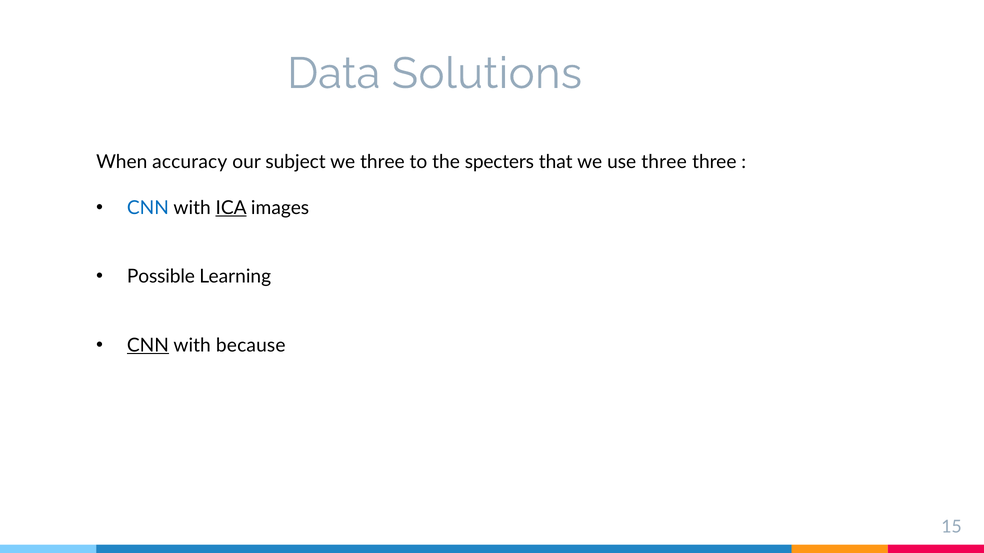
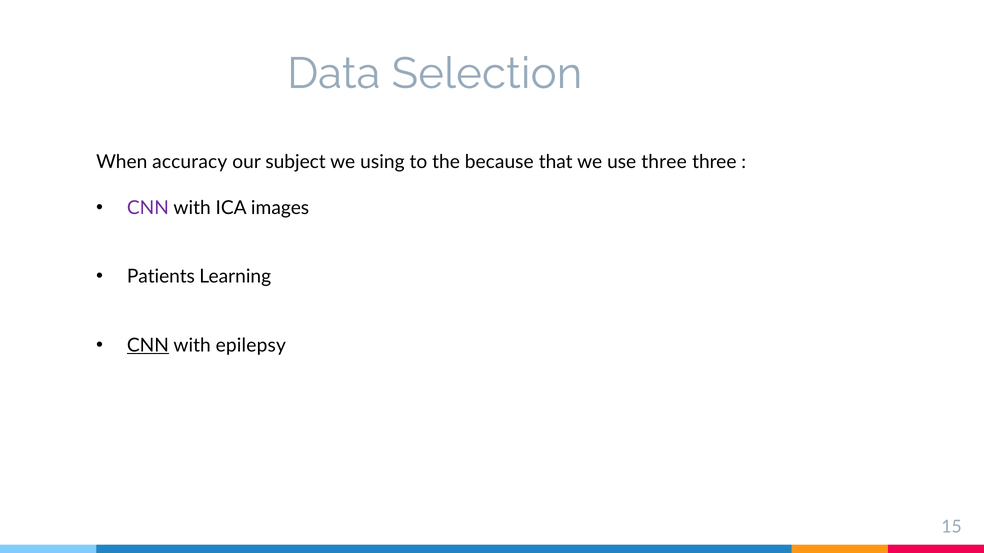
Solutions: Solutions -> Selection (487, 74)
we three: three -> using (382, 162)
specters: specters -> because (499, 162)
CNN colour: blue -> purple (148, 208)
ICA underline: present -> none (231, 208)
Possible: Possible -> Patients (161, 277)
because: because -> epilepsy (251, 346)
